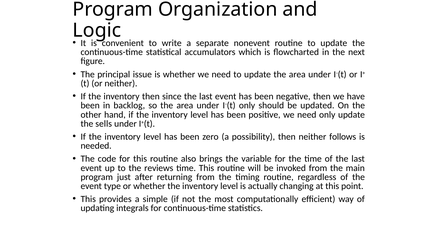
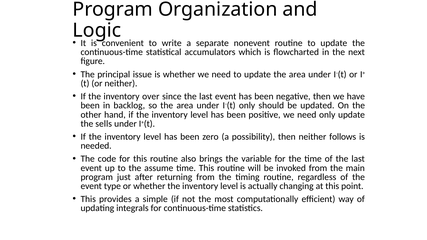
inventory then: then -> over (151, 97)
reviews: reviews -> assume (159, 168)
